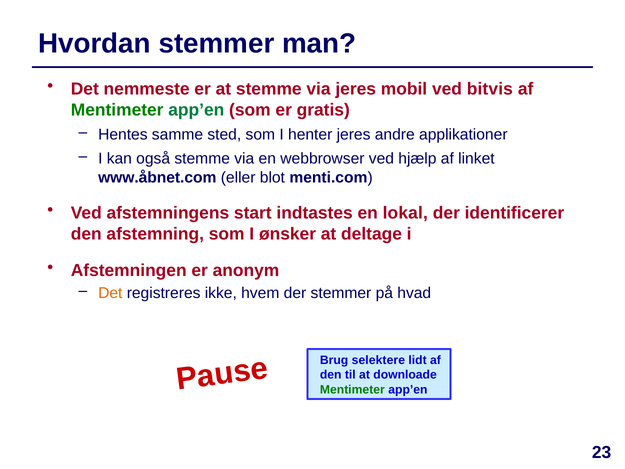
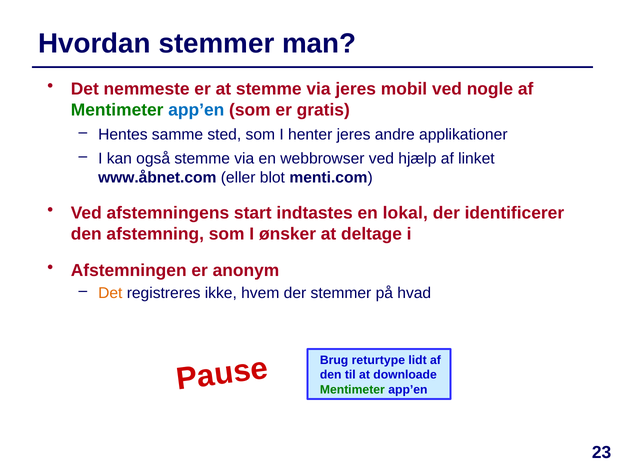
bitvis: bitvis -> nogle (490, 89)
app’en colour: green -> blue (196, 110)
selektere: selektere -> returtype (378, 360)
